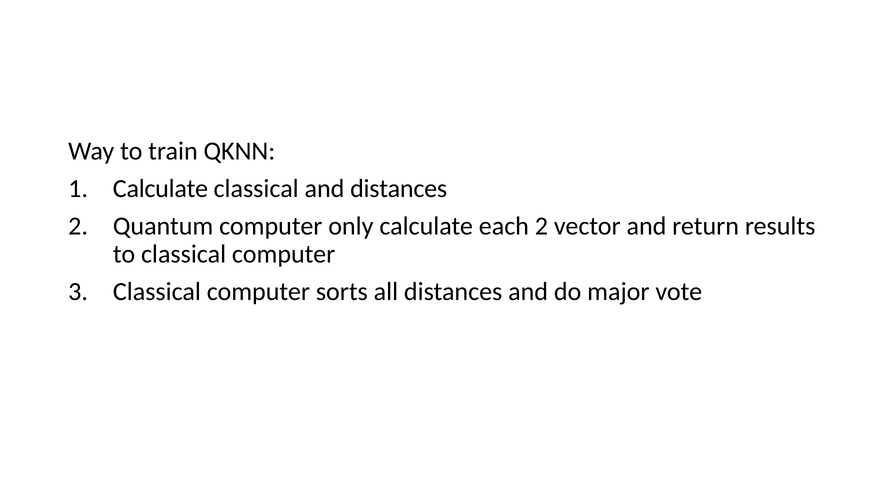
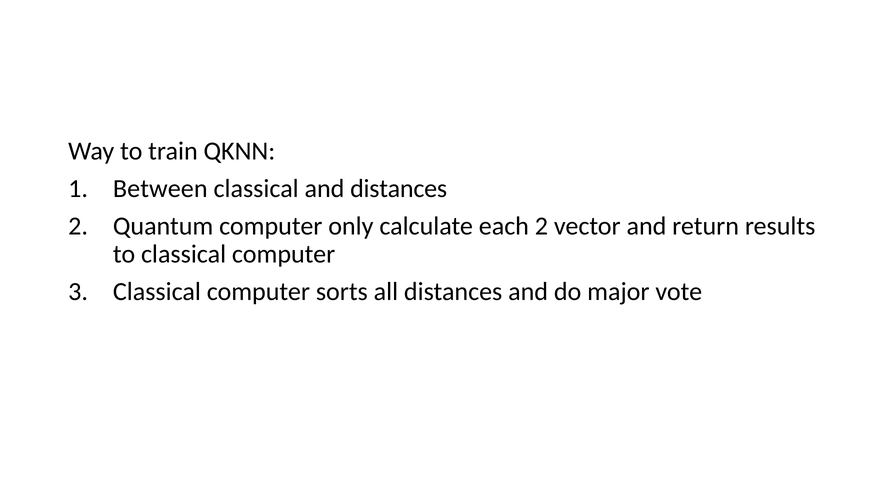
Calculate: Calculate -> Between (160, 189)
